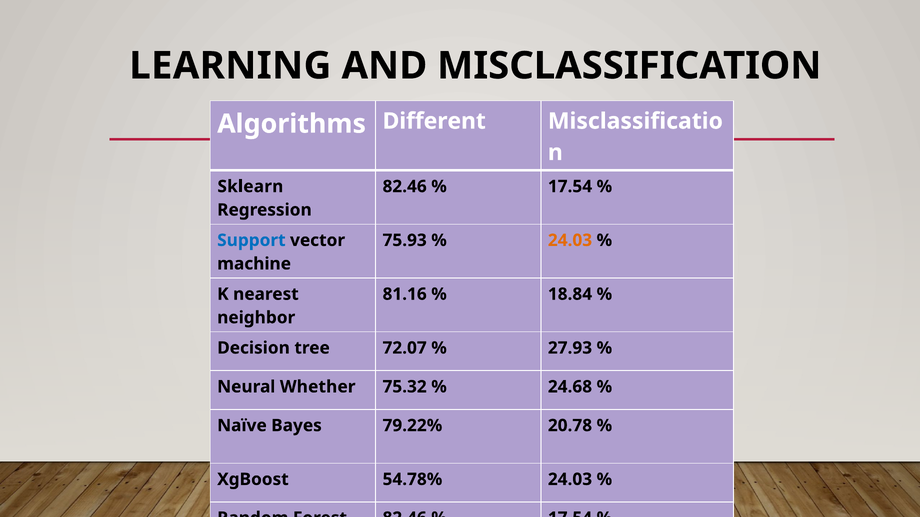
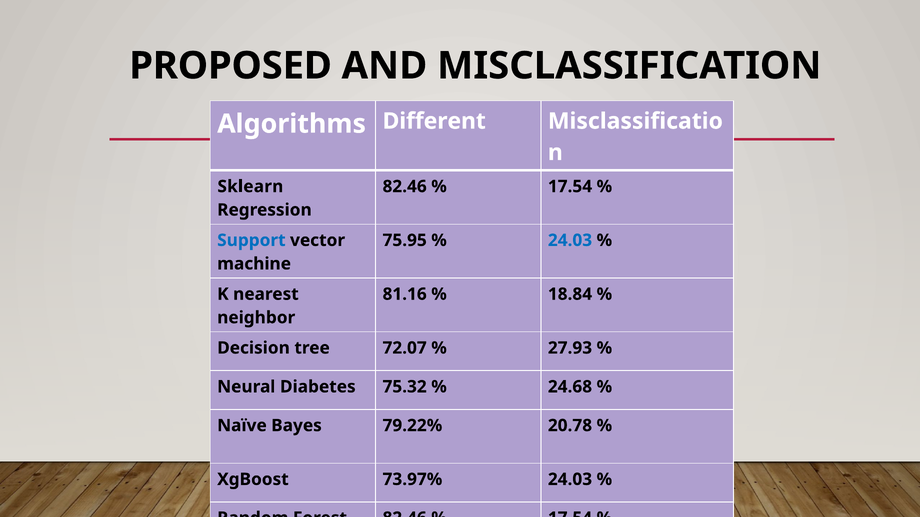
LEARNING: LEARNING -> PROPOSED (231, 66)
75.93: 75.93 -> 75.95 (405, 241)
24.03 colour: orange -> blue (570, 241)
Whether: Whether -> Diabetes (318, 387)
54.78%: 54.78% -> 73.97% (412, 480)
